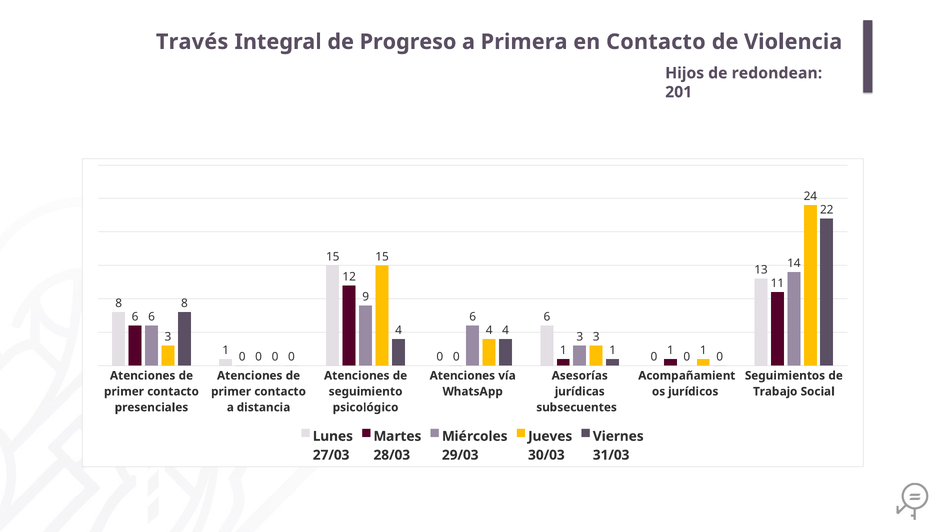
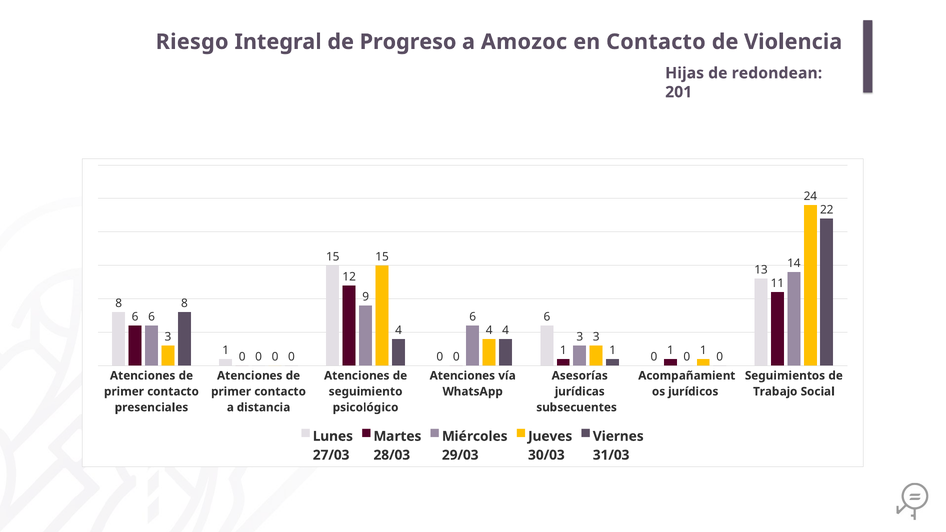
Través: Través -> Riesgo (192, 42)
Primera: Primera -> Amozoc (524, 42)
Hijos: Hijos -> Hijas (685, 73)
